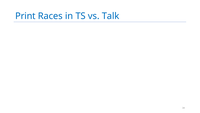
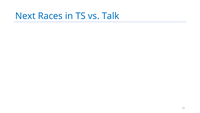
Print: Print -> Next (25, 16)
